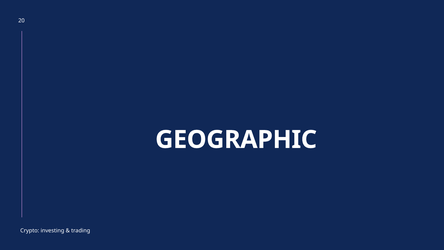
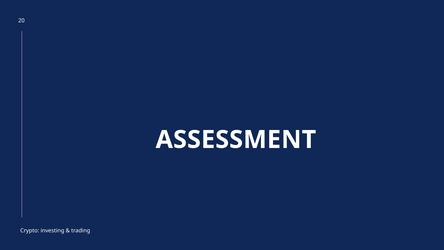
GEOGRAPHIC: GEOGRAPHIC -> ASSESSMENT (236, 140)
